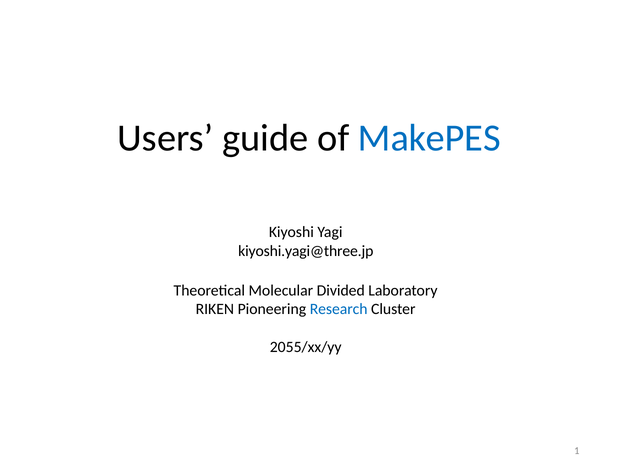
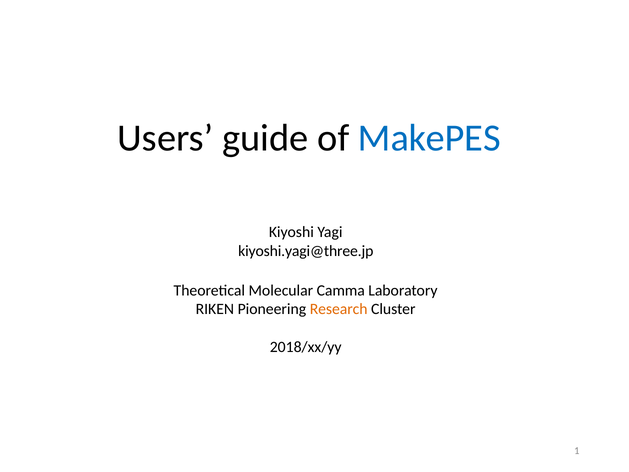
Divided: Divided -> Camma (341, 290)
Research colour: blue -> orange (339, 309)
2055/xx/yy: 2055/xx/yy -> 2018/xx/yy (306, 347)
